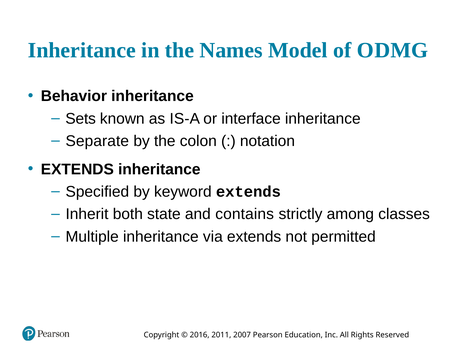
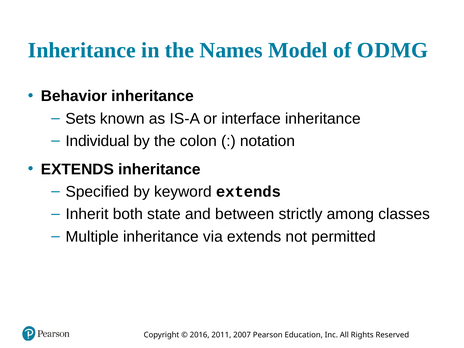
Separate: Separate -> Individual (97, 141)
contains: contains -> between (245, 214)
